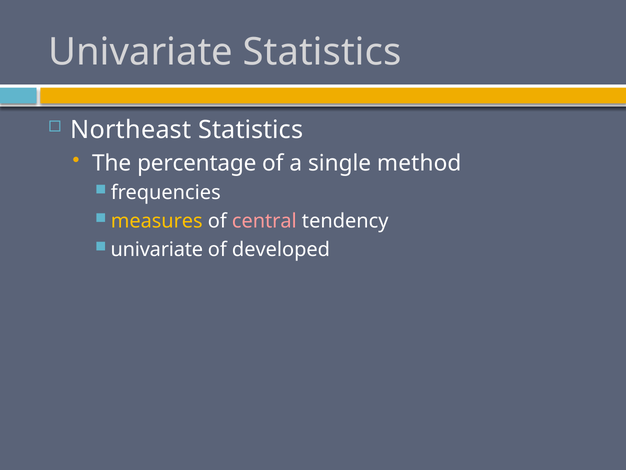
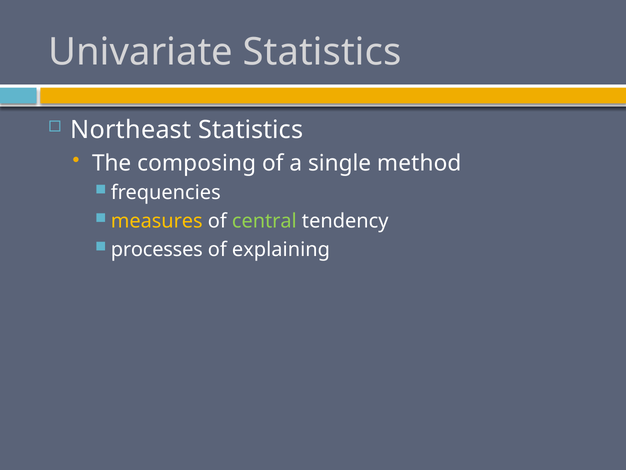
percentage: percentage -> composing (197, 163)
central colour: pink -> light green (264, 221)
univariate: univariate -> processes (157, 249)
developed: developed -> explaining (281, 249)
